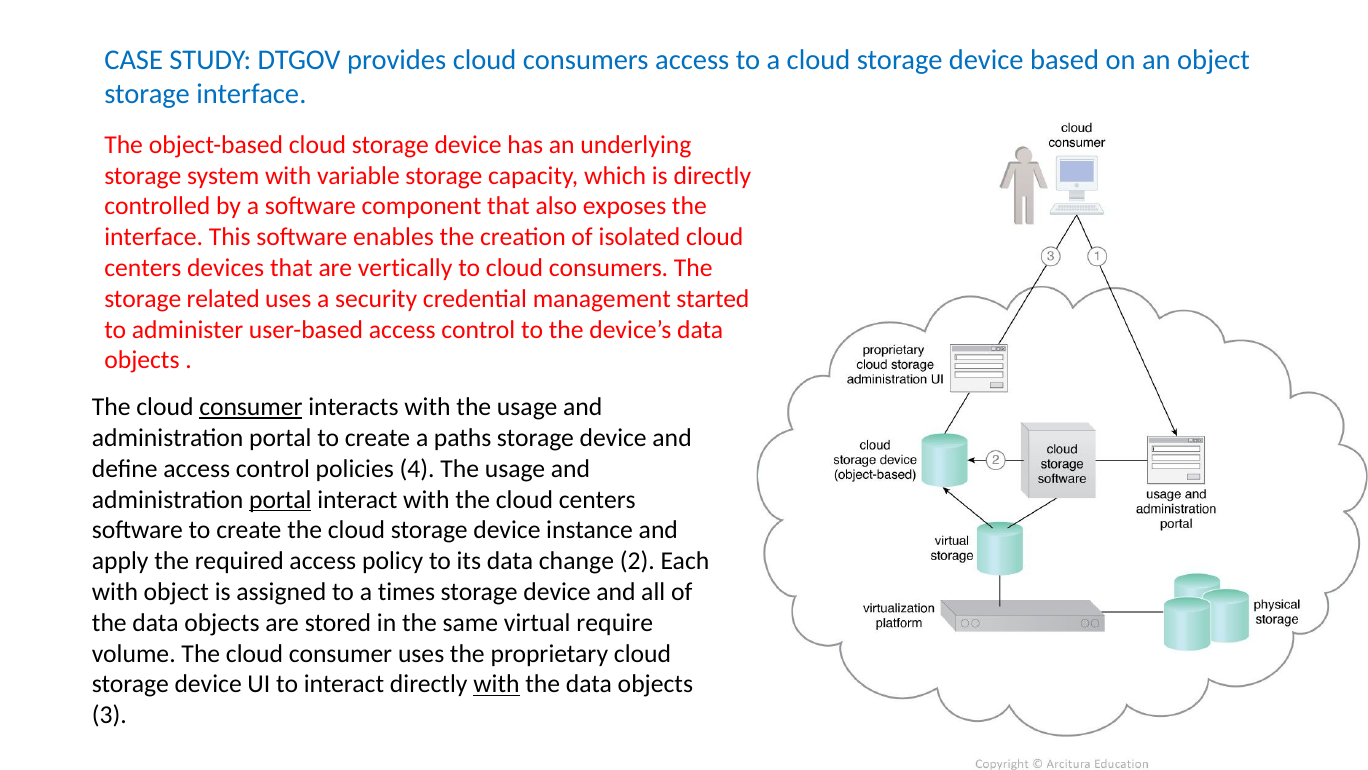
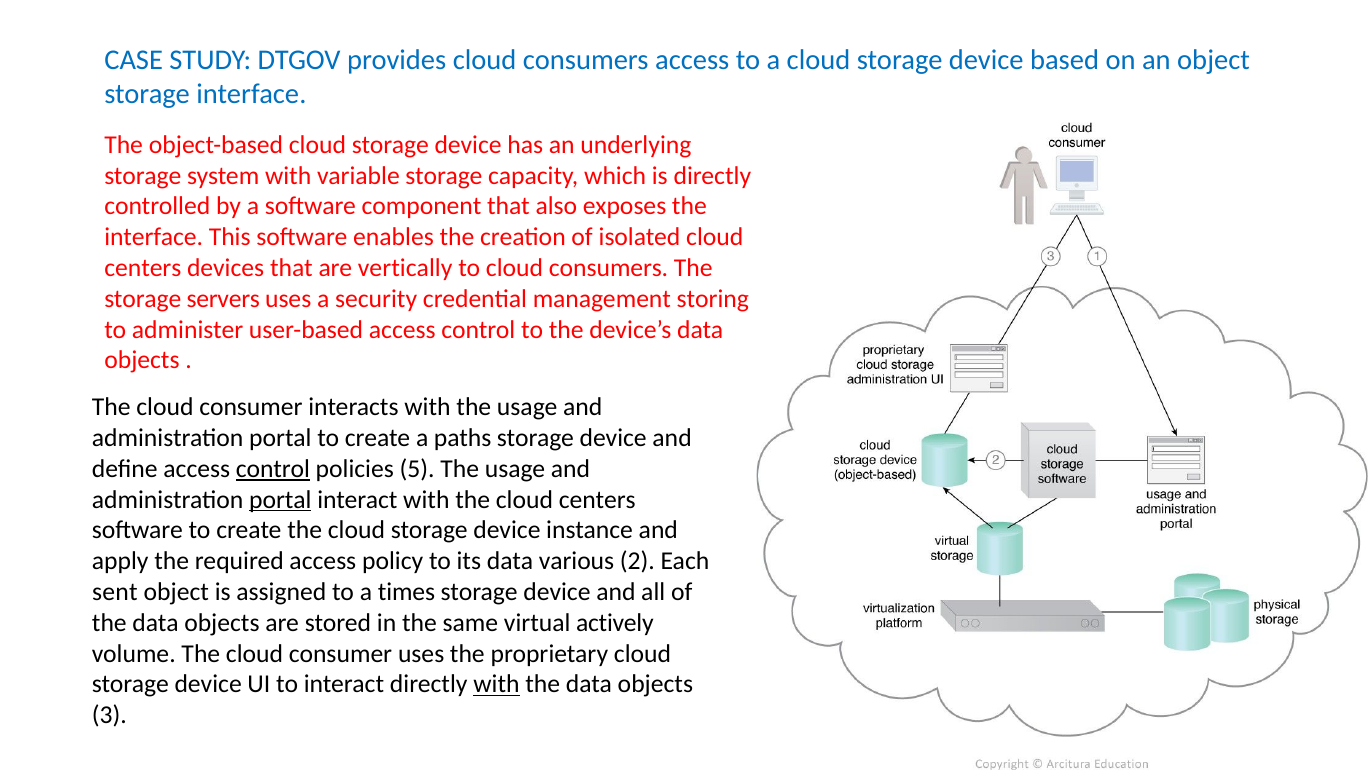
related: related -> servers (223, 299)
started: started -> storing (713, 299)
consumer underline: present -> none (251, 407)
control underline: none -> present (273, 468)
4: 4 -> 5 (417, 468)
change: change -> various (577, 561)
with: with -> sent (115, 592)
require: require -> actively (615, 622)
